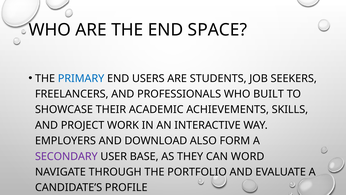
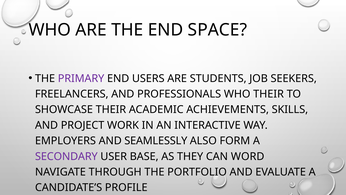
PRIMARY colour: blue -> purple (81, 78)
WHO BUILT: BUILT -> THEIR (269, 94)
DOWNLOAD: DOWNLOAD -> SEAMLESSLY (156, 141)
